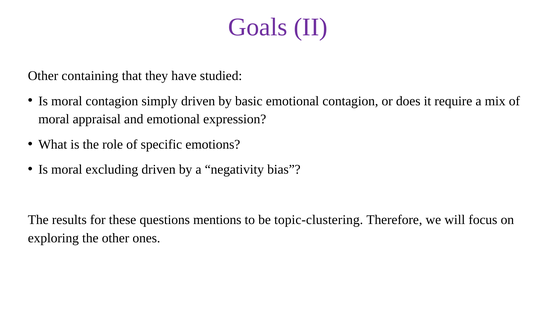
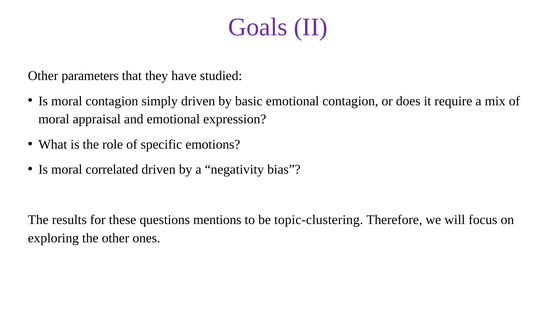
containing: containing -> parameters (90, 76)
excluding: excluding -> correlated (112, 170)
